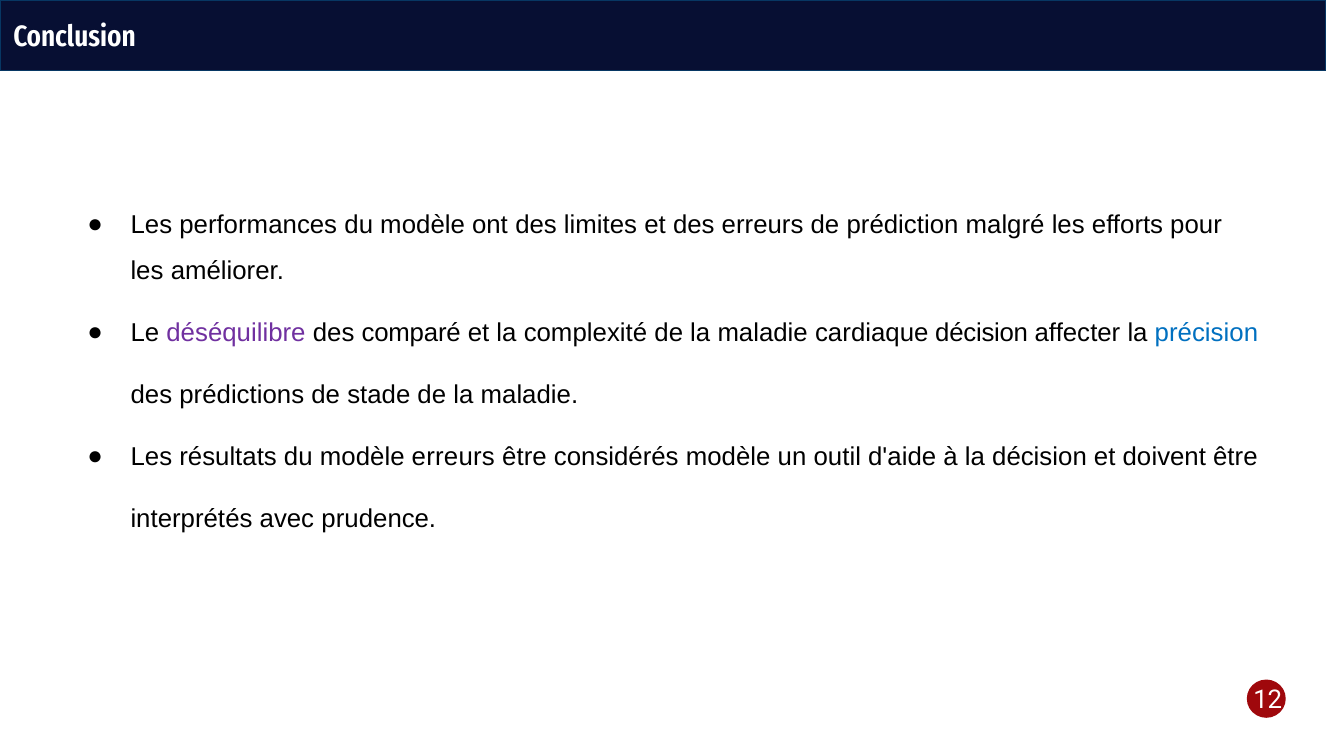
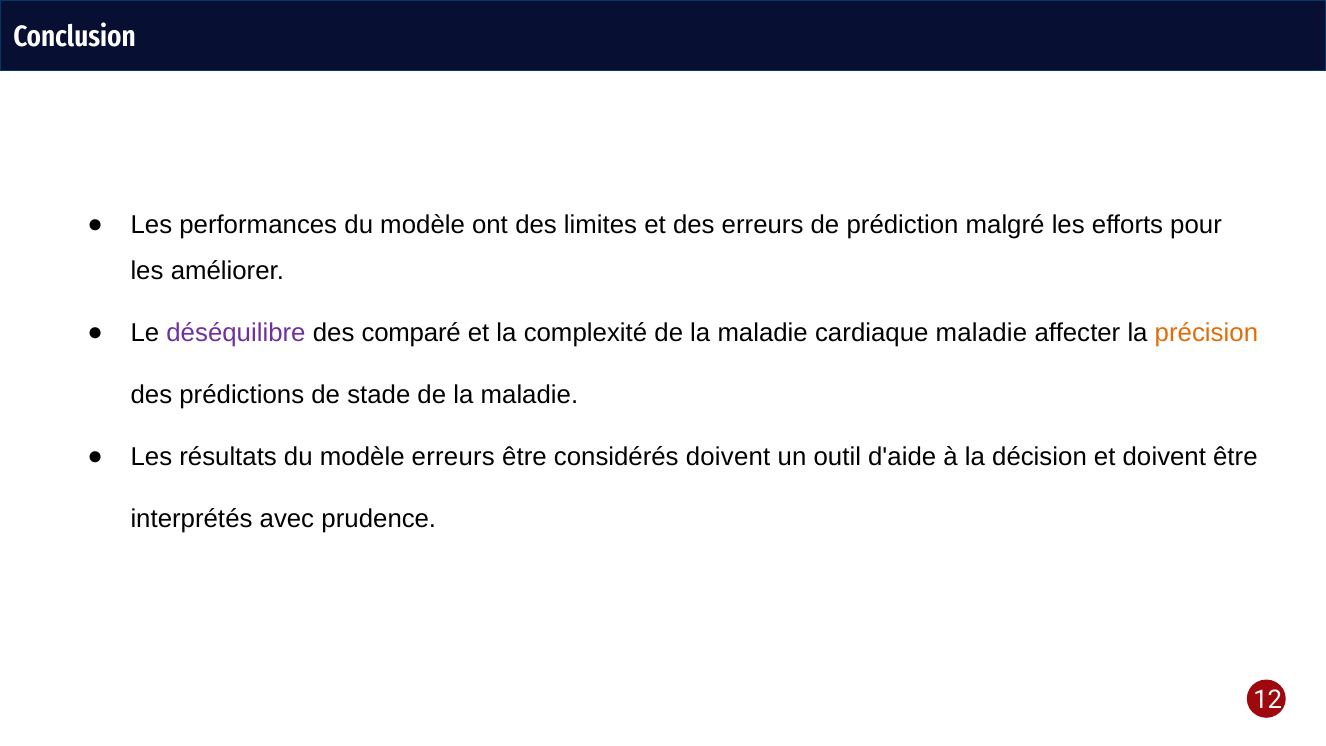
cardiaque décision: décision -> maladie (981, 333)
précision colour: blue -> orange (1206, 333)
considérés modèle: modèle -> doivent (728, 457)
